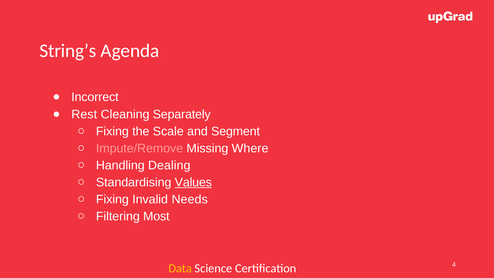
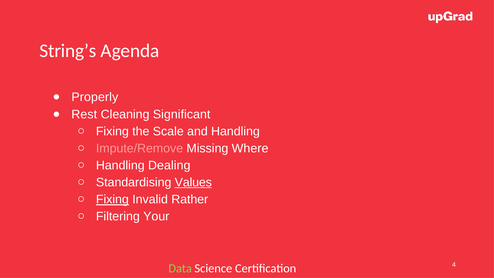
Incorrect: Incorrect -> Properly (95, 97)
Separately: Separately -> Significant (182, 114)
and Segment: Segment -> Handling (235, 131)
Fixing underline: none -> present (112, 199)
Needs: Needs -> Rather (190, 199)
Most: Most -> Your (156, 216)
Data colour: yellow -> light green (180, 268)
